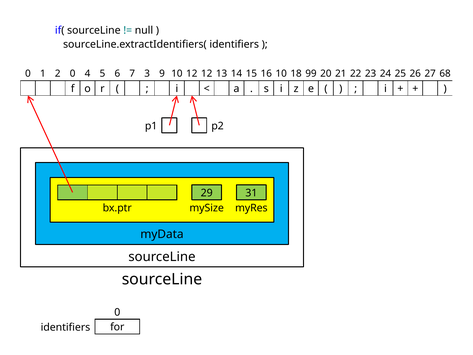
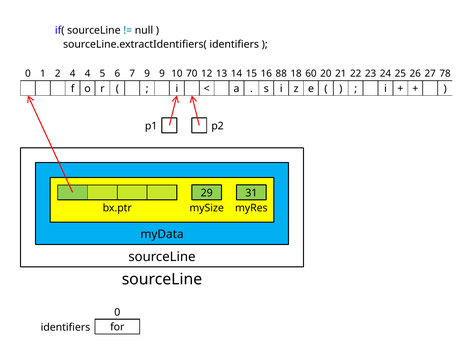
2 0: 0 -> 4 (73, 74)
7 3: 3 -> 9 (147, 74)
10 12: 12 -> 70 (192, 74)
16 10: 10 -> 88 (281, 74)
99: 99 -> 60 (311, 74)
68: 68 -> 78 (445, 74)
